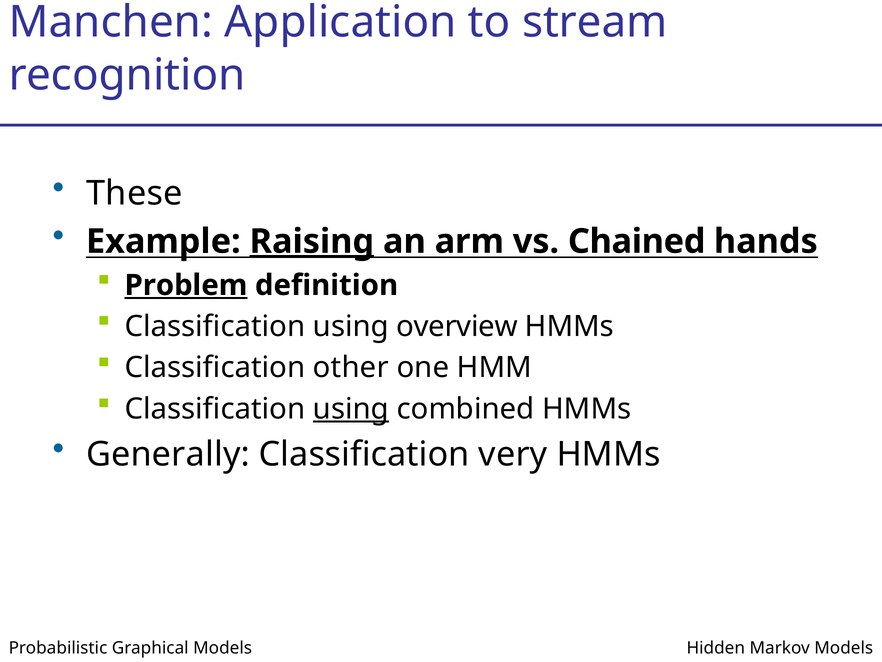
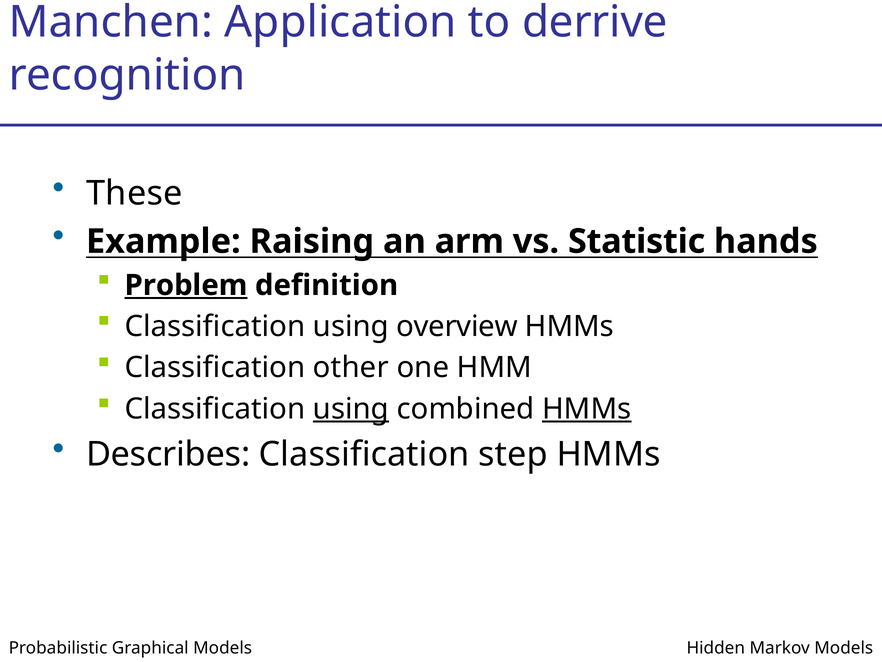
stream: stream -> derrive (595, 22)
Raising underline: present -> none (312, 241)
Chained: Chained -> Statistic (637, 241)
HMMs underline: none -> present (587, 409)
Generally: Generally -> Describes (168, 454)
very: very -> step (513, 454)
